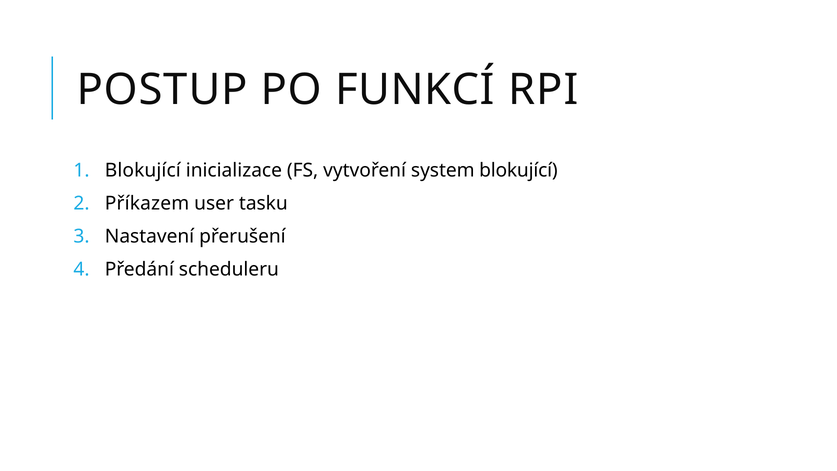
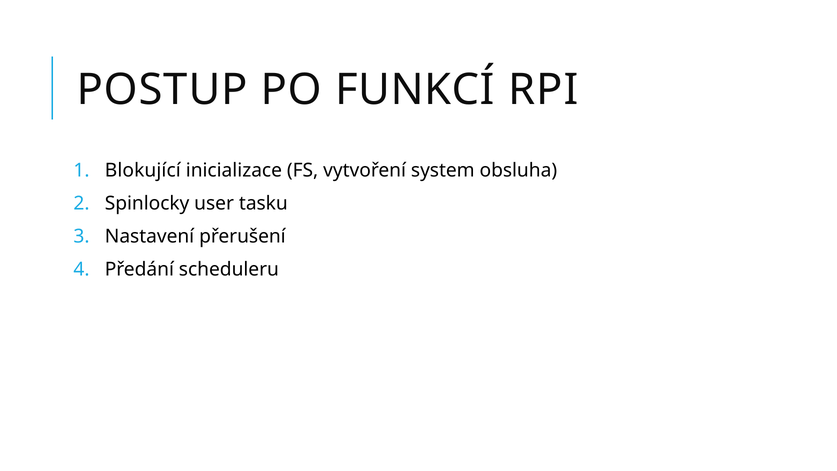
system blokující: blokující -> obsluha (518, 170)
Příkazem: Příkazem -> Spinlocky (147, 203)
